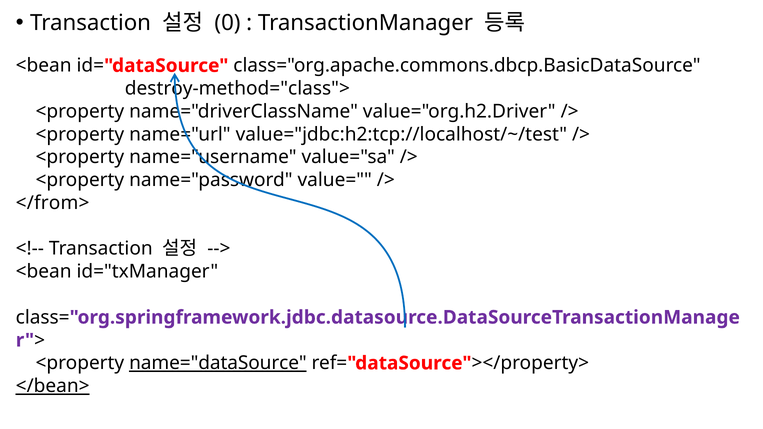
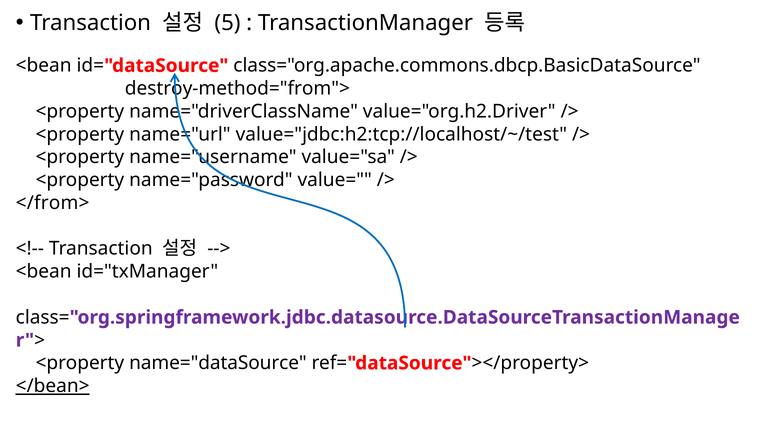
0: 0 -> 5 (228, 23)
destroy-method="class">: destroy-method="class"> -> destroy-method="from"> (237, 89)
name="dataSource underline: present -> none (218, 363)
